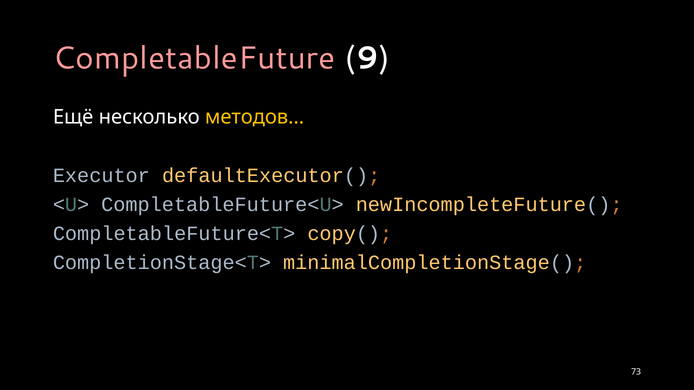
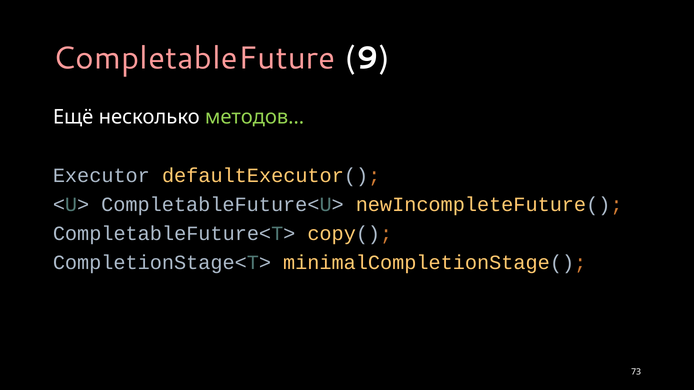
методов… colour: yellow -> light green (255, 117)
